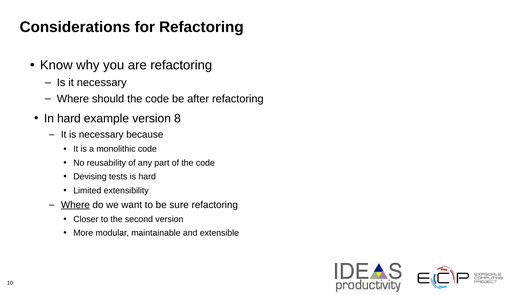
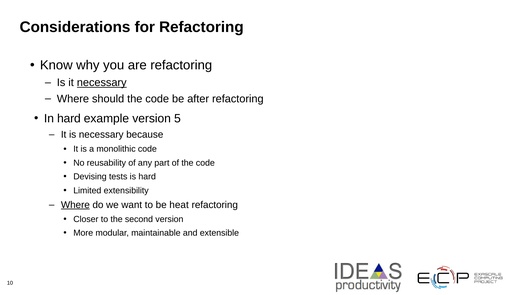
necessary underline: none -> present (102, 82)
8: 8 -> 5 (177, 118)
sure: sure -> heat (179, 204)
